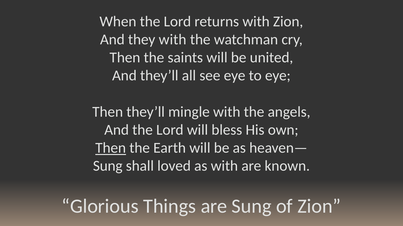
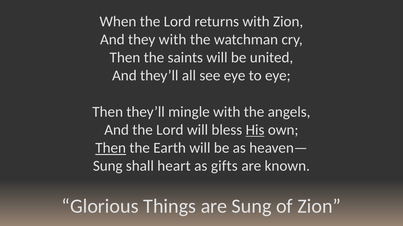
His underline: none -> present (255, 130)
loved: loved -> heart (174, 167)
as with: with -> gifts (224, 167)
